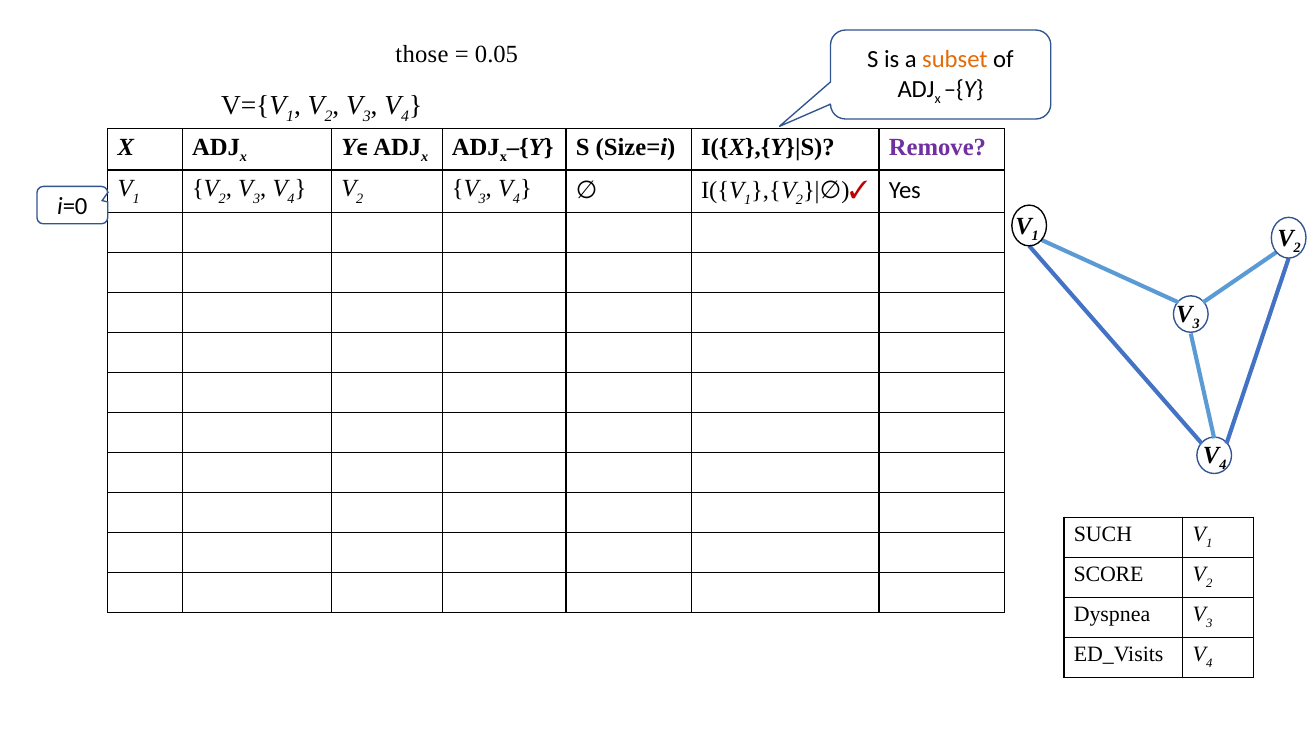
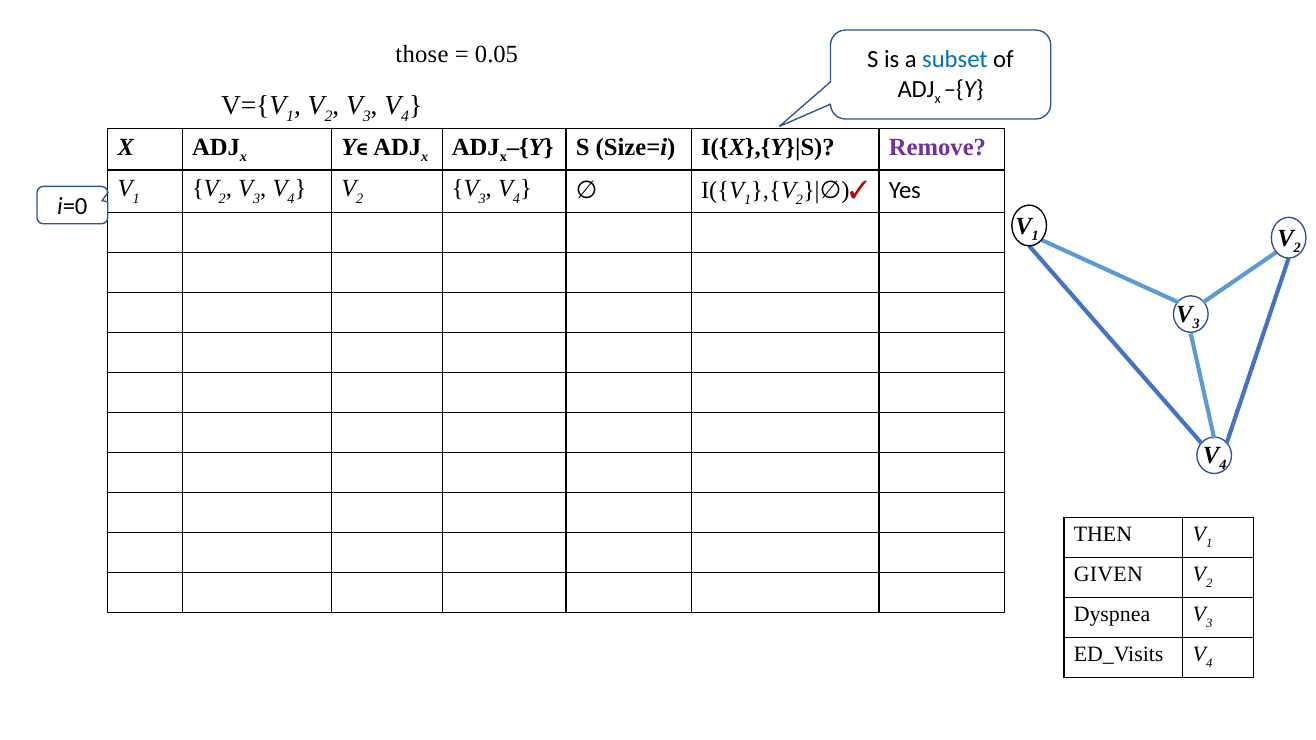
subset colour: orange -> blue (955, 59)
SUCH: SUCH -> THEN (1103, 535)
SCORE: SCORE -> GIVEN (1108, 575)
